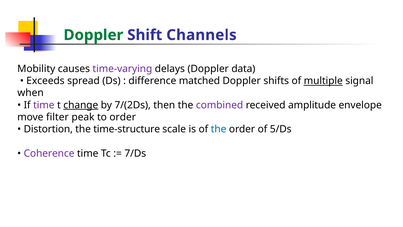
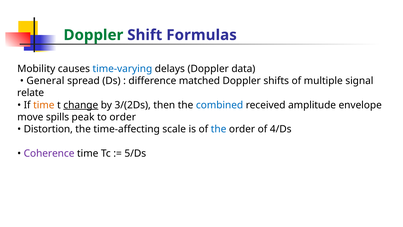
Channels: Channels -> Formulas (202, 35)
time-varying colour: purple -> blue (122, 69)
Exceeds: Exceeds -> General (45, 81)
multiple underline: present -> none (323, 81)
when: when -> relate (31, 93)
time colour: purple -> orange (44, 105)
7/(2Ds: 7/(2Ds -> 3/(2Ds (133, 105)
combined colour: purple -> blue (220, 105)
filter: filter -> spills (58, 117)
time-structure: time-structure -> time-affecting (127, 129)
5/Ds: 5/Ds -> 4/Ds (281, 129)
7/Ds: 7/Ds -> 5/Ds (135, 153)
